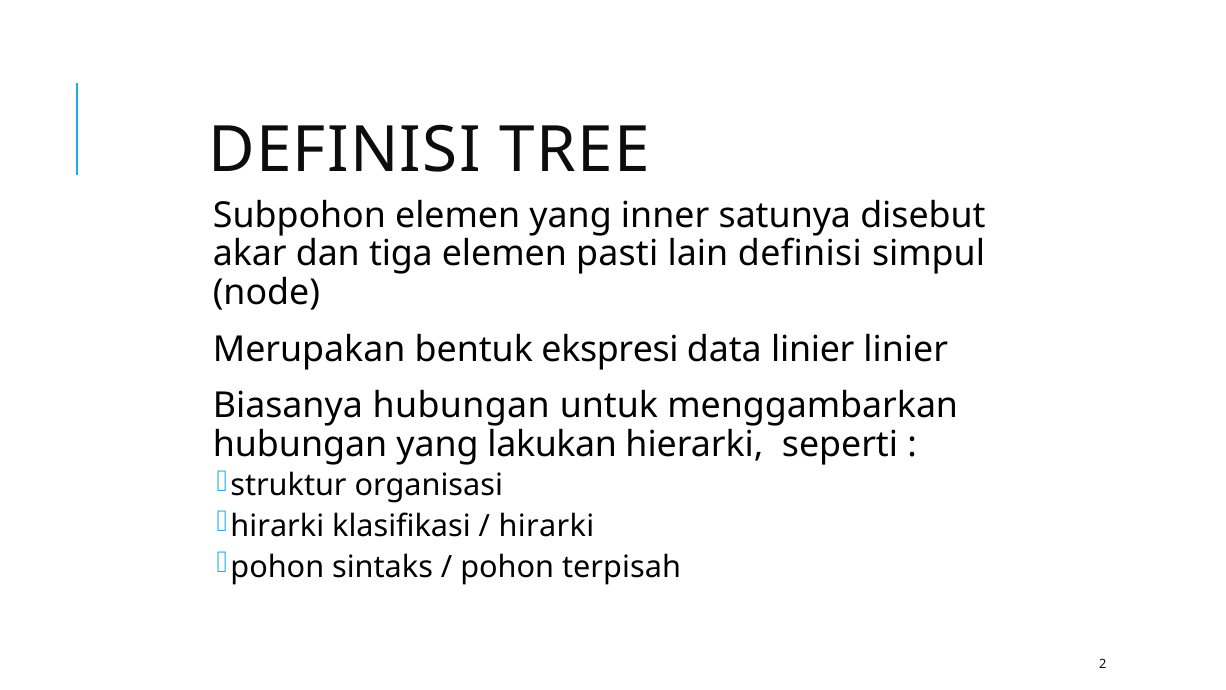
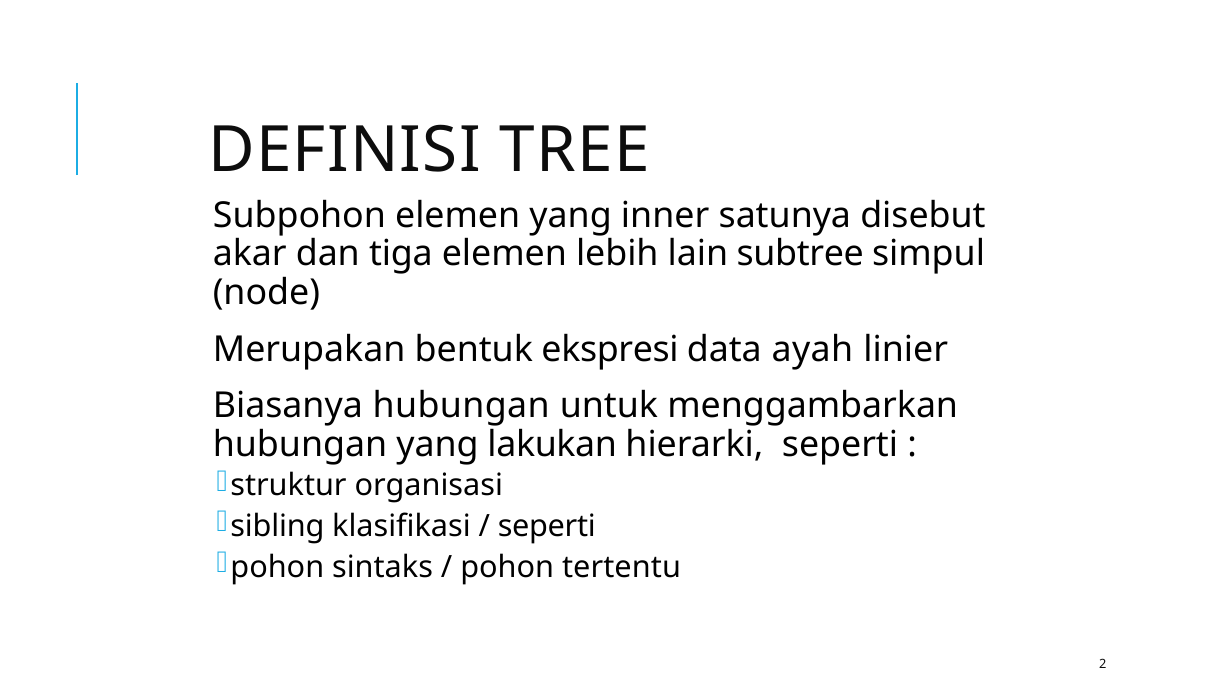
pasti: pasti -> lebih (617, 254)
lain definisi: definisi -> subtree (800, 254)
data linier: linier -> ayah (812, 349)
hirarki: hirarki -> sibling (277, 526)
hirarki: hirarki -> seperti (547, 526)
terpisah: terpisah -> tertentu (622, 567)
